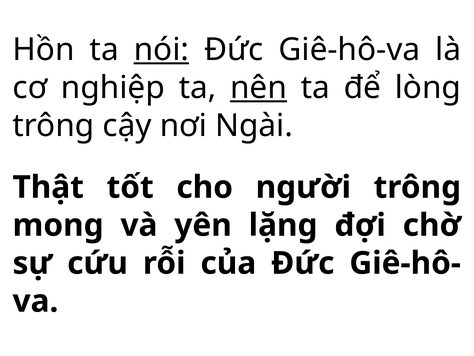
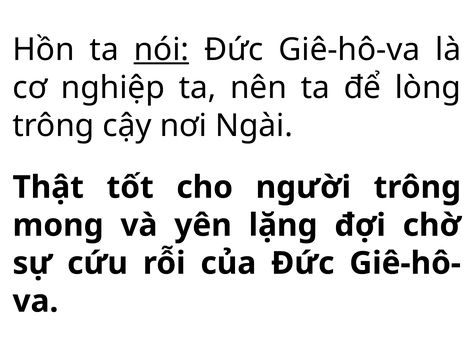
nên underline: present -> none (259, 88)
